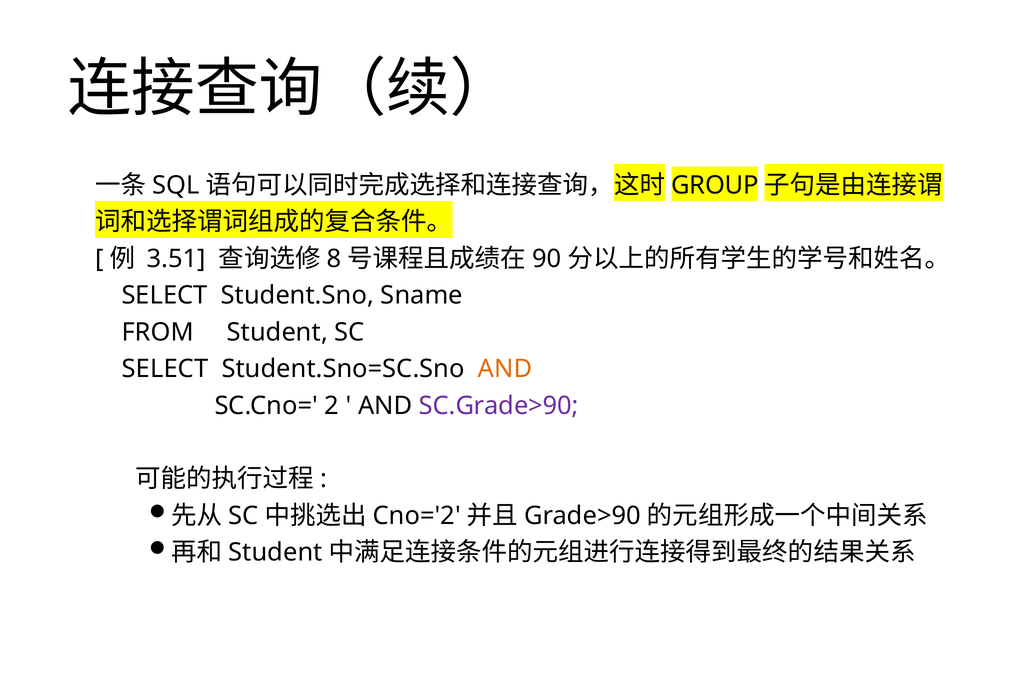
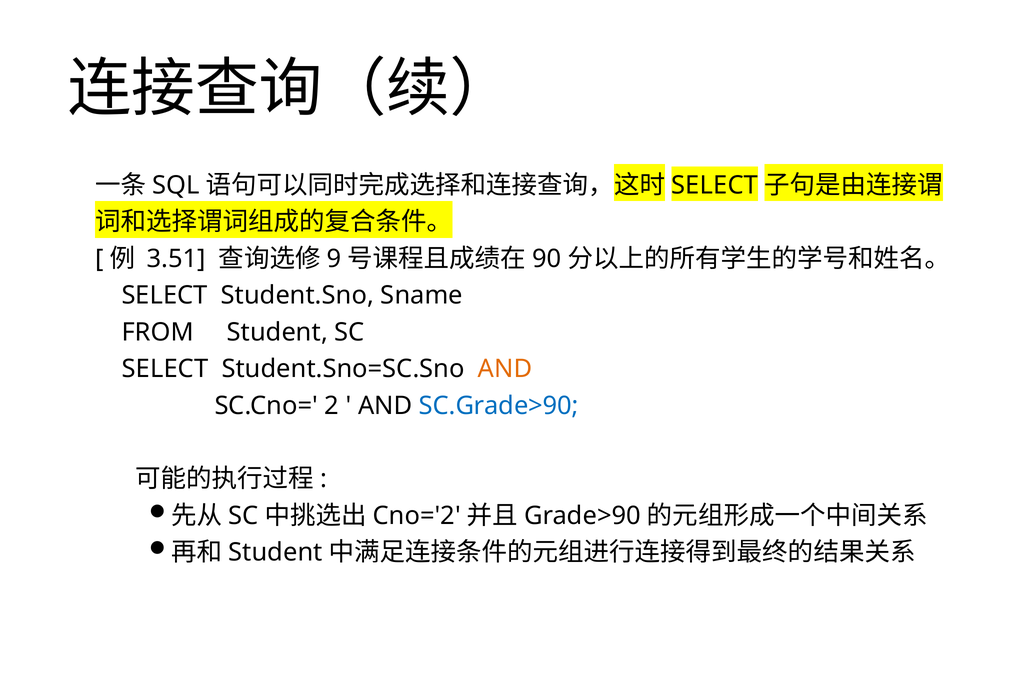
GROUP: GROUP -> SELECT (715, 185)
8: 8 -> 9 (334, 259)
SC.Grade>90 colour: purple -> blue (499, 406)
